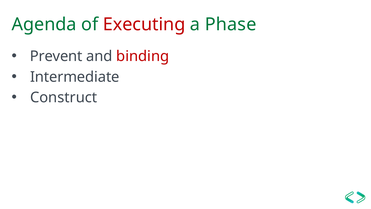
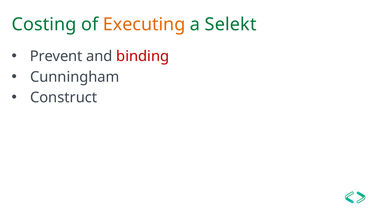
Agenda: Agenda -> Costing (44, 24)
Executing colour: red -> orange (144, 24)
Phase: Phase -> Selekt (231, 24)
Intermediate: Intermediate -> Cunningham (75, 77)
